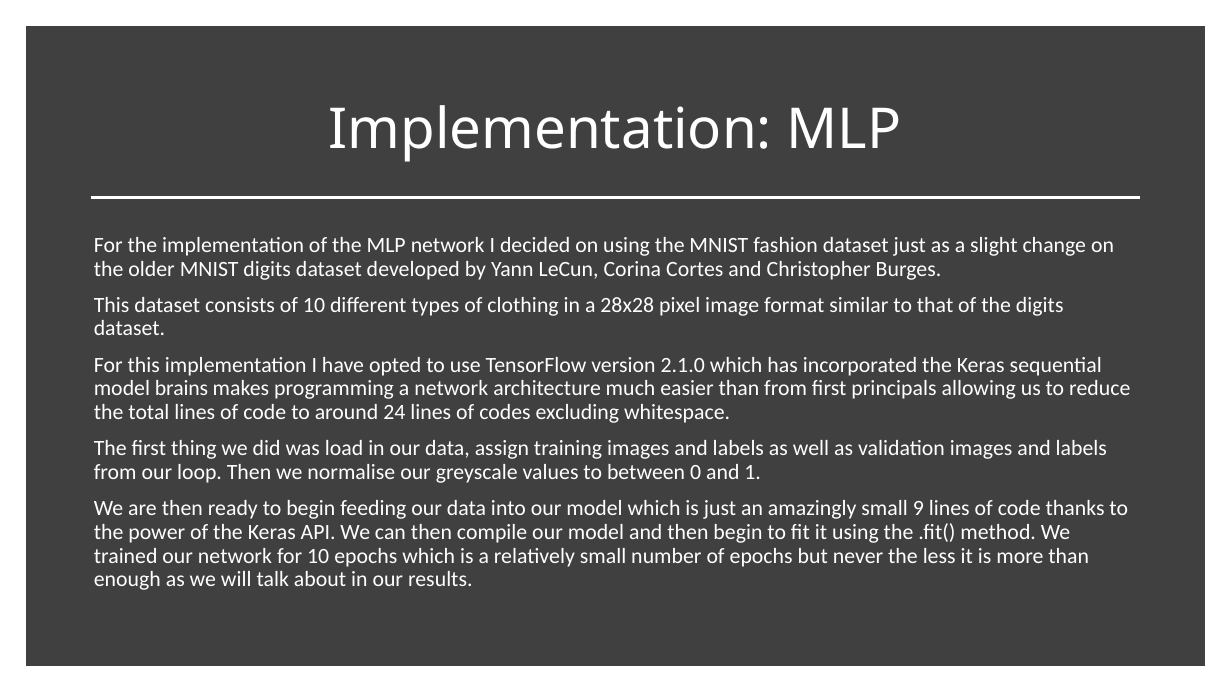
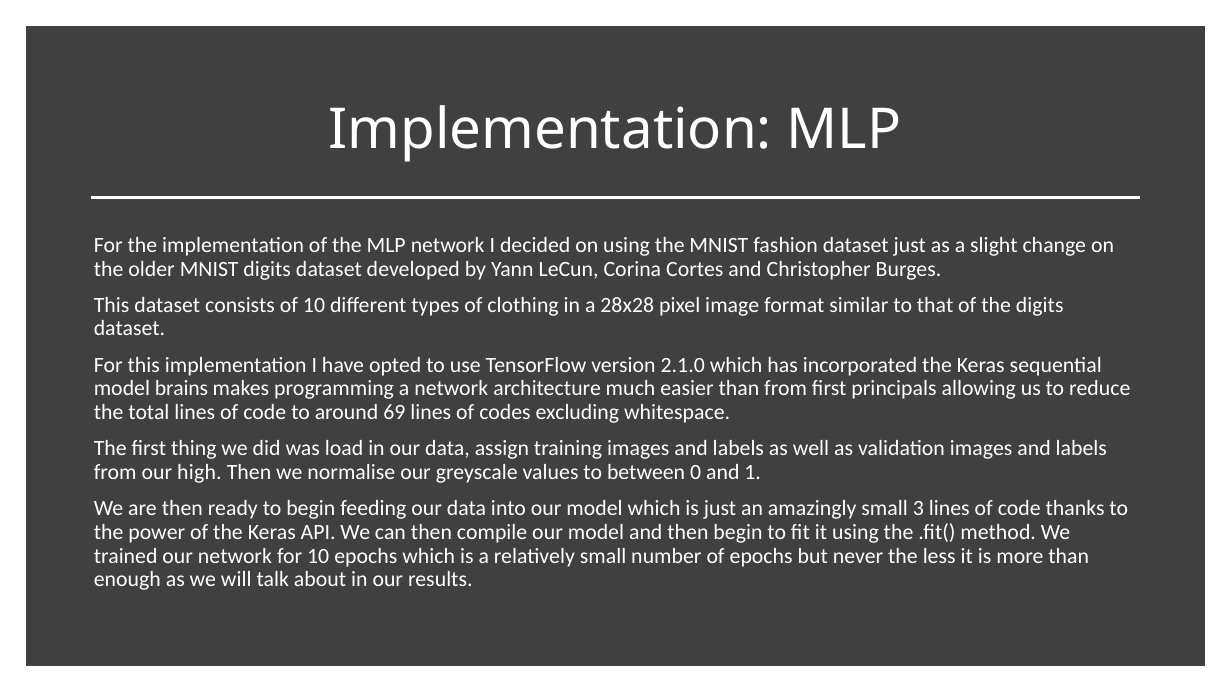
24: 24 -> 69 (394, 413)
loop: loop -> high (199, 473)
9: 9 -> 3 (918, 509)
